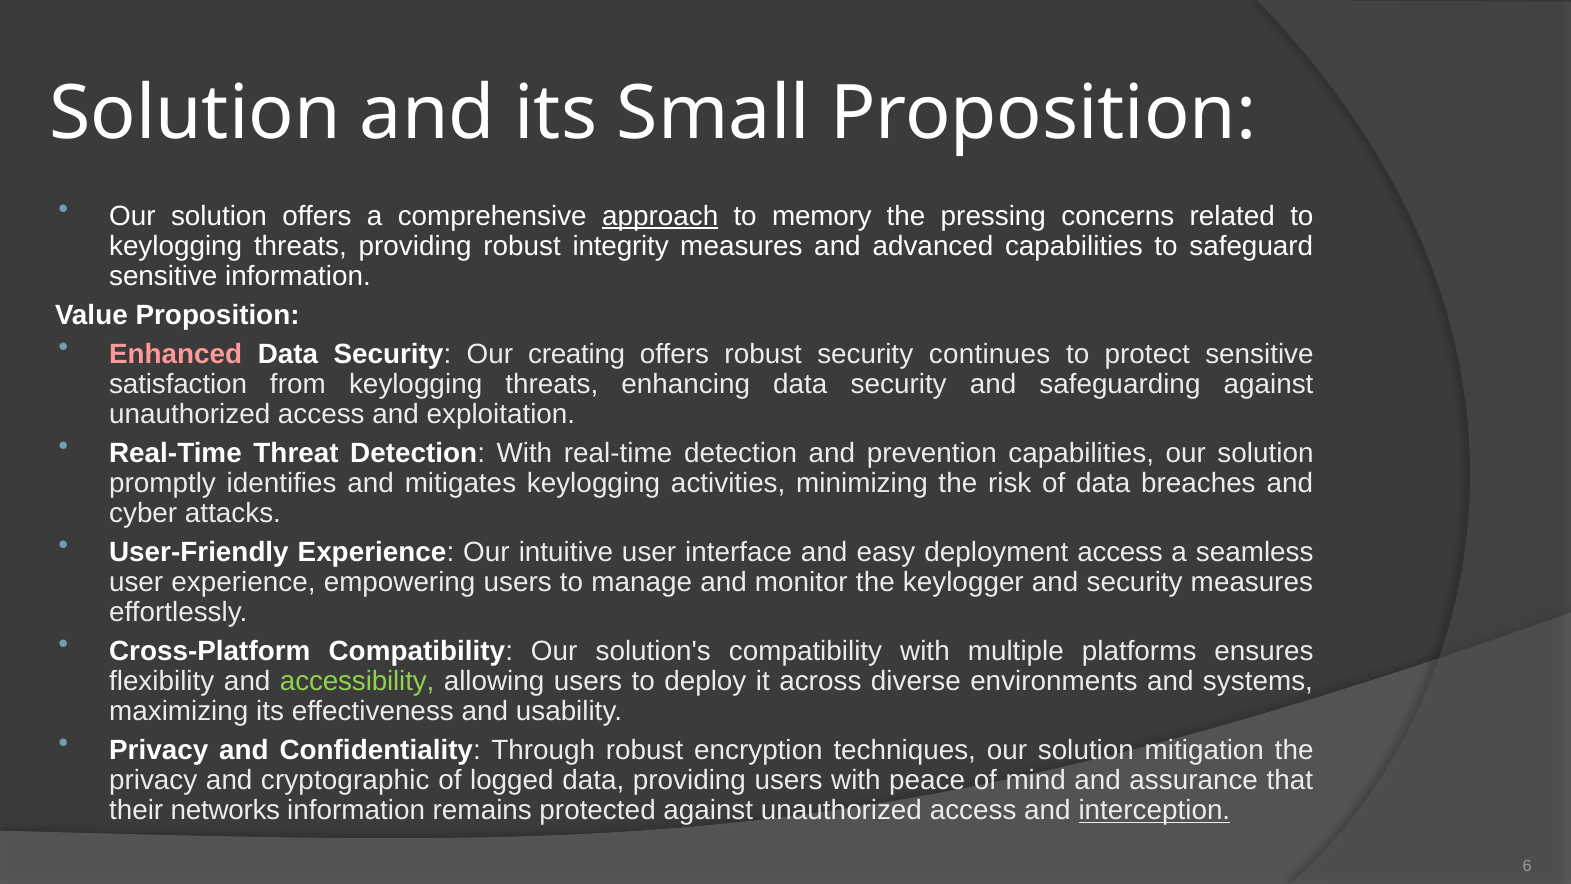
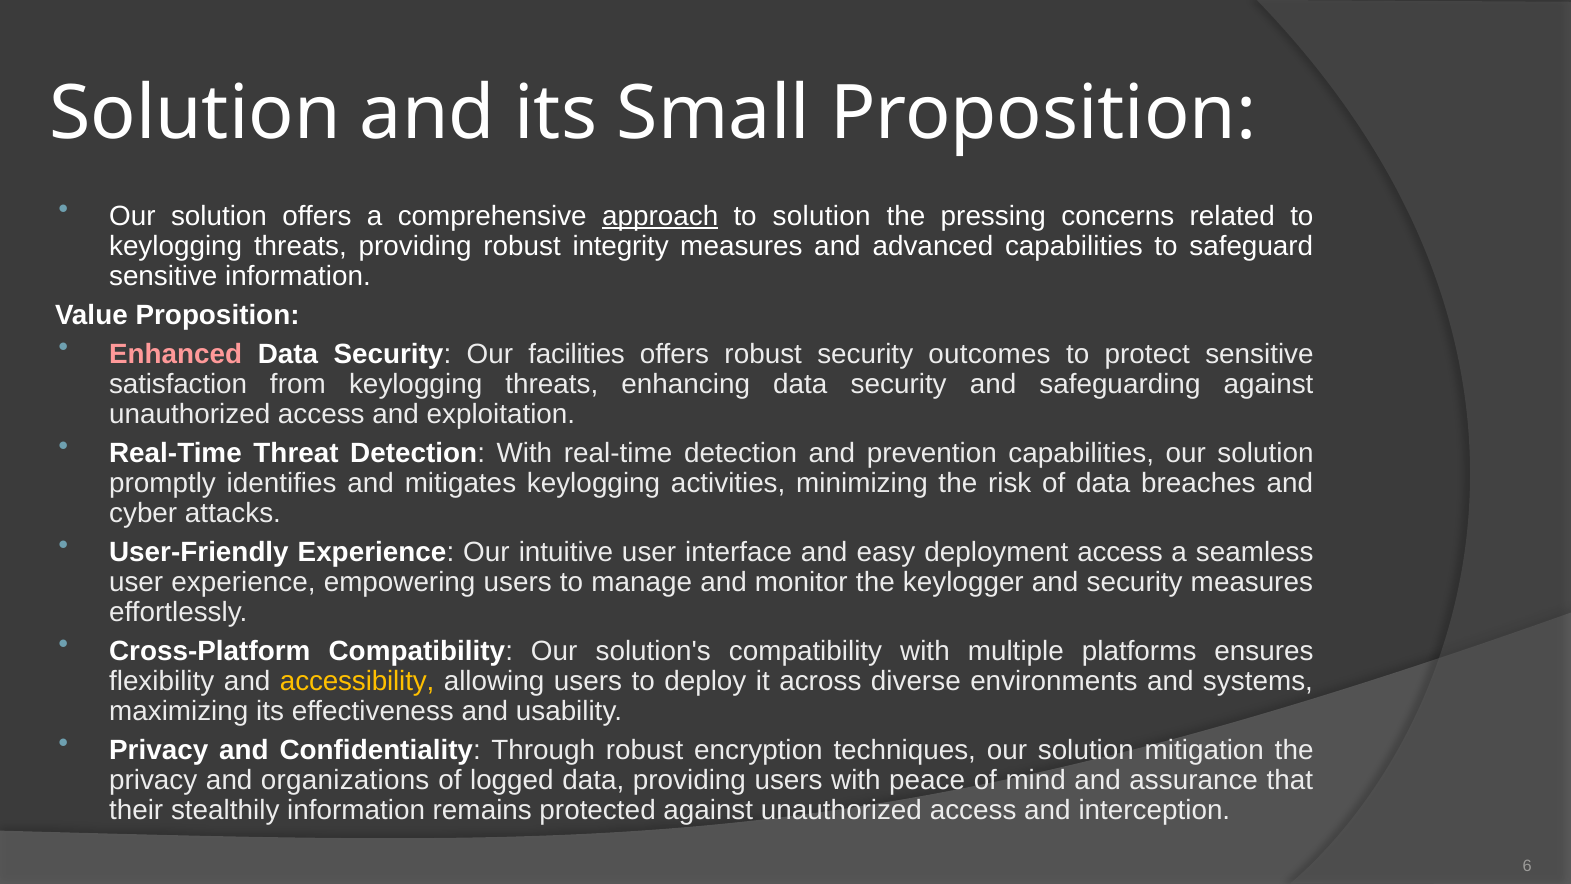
to memory: memory -> solution (822, 216)
creating: creating -> facilities (577, 354)
continues: continues -> outcomes (990, 354)
accessibility colour: light green -> yellow (357, 681)
cryptographic: cryptographic -> organizations (345, 780)
networks: networks -> stealthily (225, 810)
interception underline: present -> none (1154, 810)
